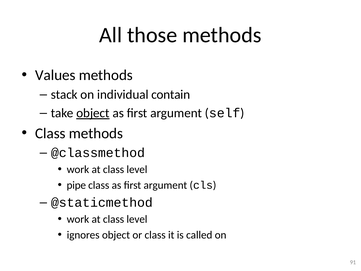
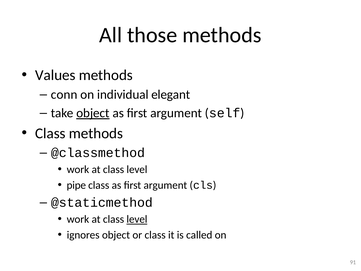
stack: stack -> conn (64, 95)
contain: contain -> elegant (171, 95)
level underline: none -> present (137, 219)
